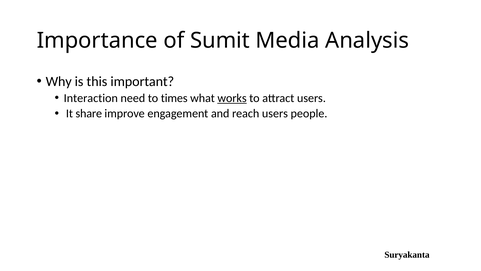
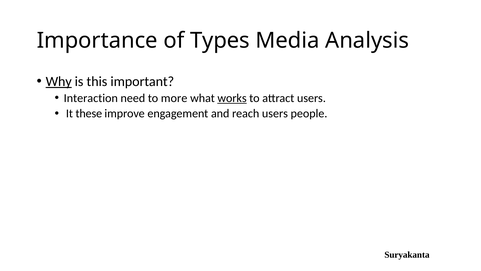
Sumit: Sumit -> Types (220, 40)
Why underline: none -> present (59, 81)
times: times -> more (174, 98)
share: share -> these (89, 113)
